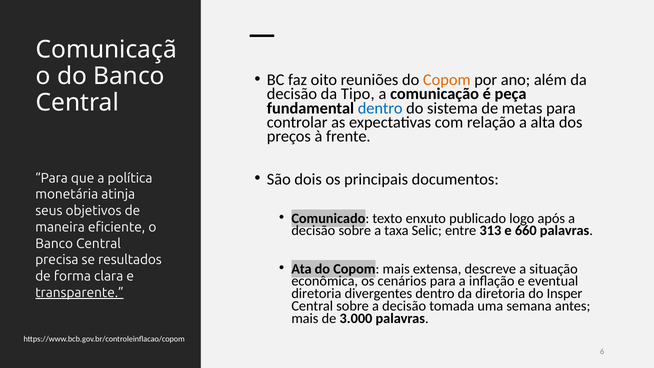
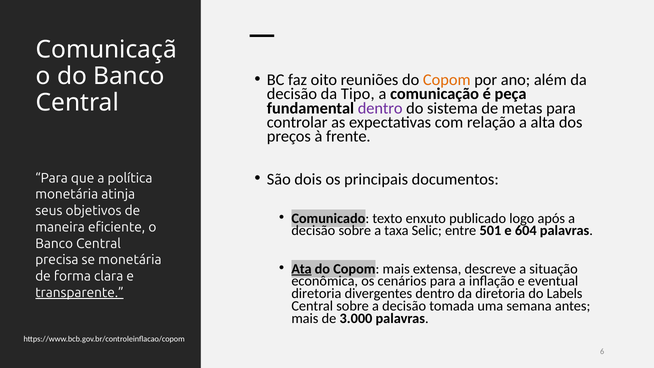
dentro colour: blue -> purple (380, 108)
313: 313 -> 501 (490, 231)
660: 660 -> 604 (526, 231)
se resultados: resultados -> monetária (130, 260)
Ata underline: none -> present (301, 269)
Insper: Insper -> Labels (565, 293)
